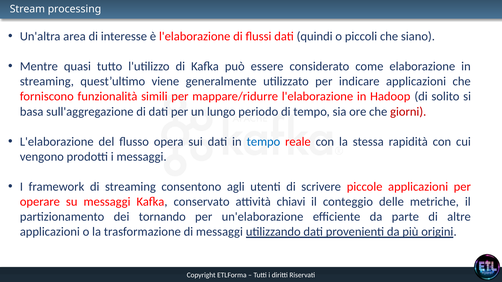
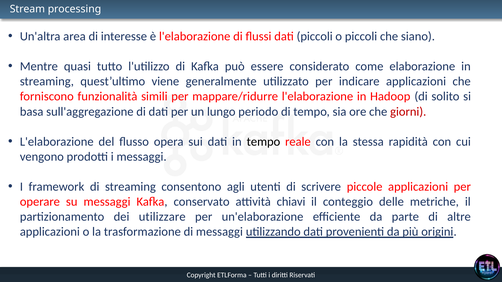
dati quindi: quindi -> piccoli (315, 36)
tempo colour: blue -> black (263, 142)
tornando: tornando -> utilizzare (162, 217)
